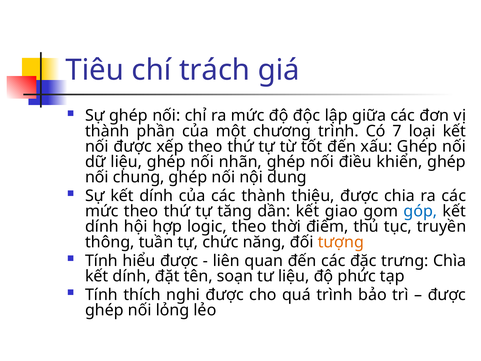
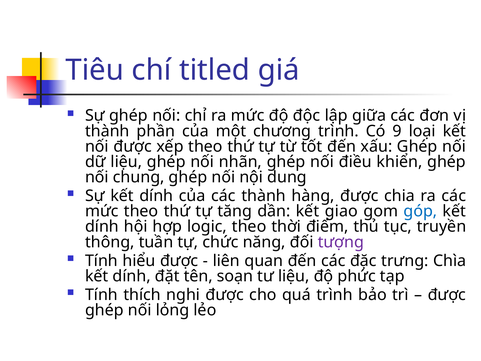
trách: trách -> titled (215, 70)
7: 7 -> 9 (397, 131)
thiệu: thiệu -> hàng (313, 196)
tượng colour: orange -> purple (341, 242)
